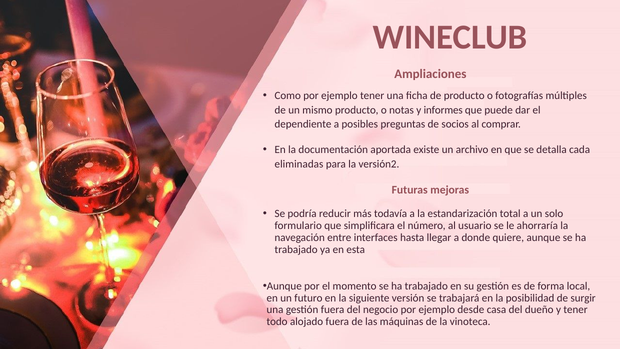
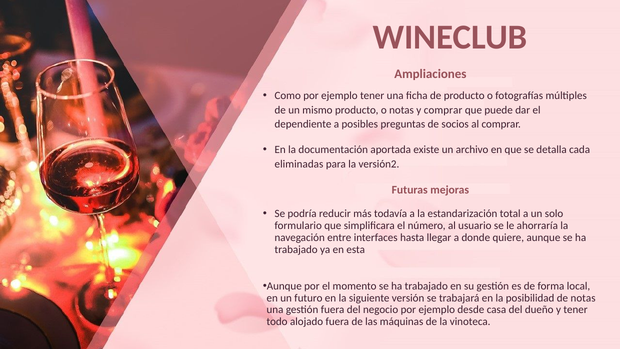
y informes: informes -> comprar (443, 110)
de surgir: surgir -> notas (583, 298)
